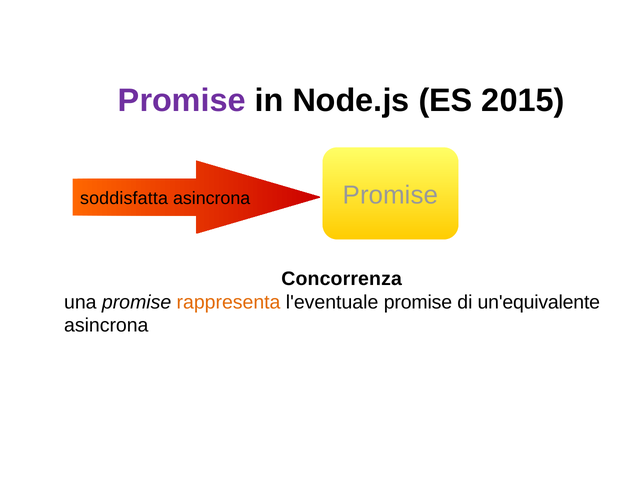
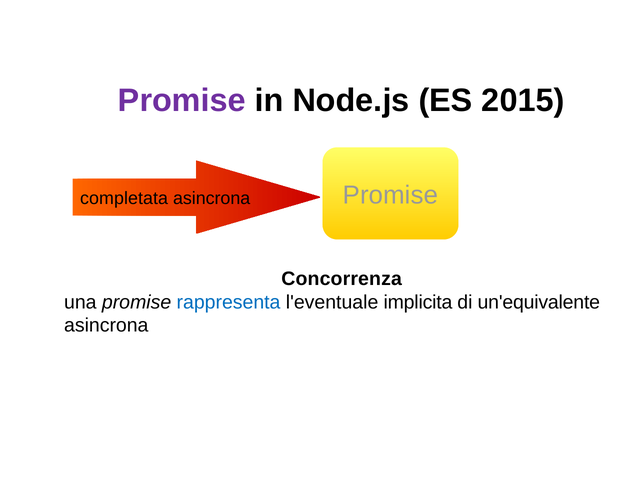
soddisfatta: soddisfatta -> completata (124, 198)
rappresenta colour: orange -> blue (229, 302)
l'eventuale promise: promise -> implicita (418, 302)
